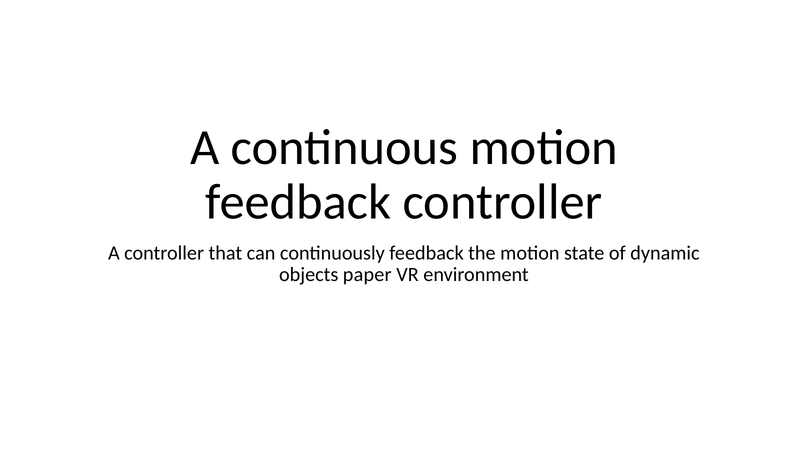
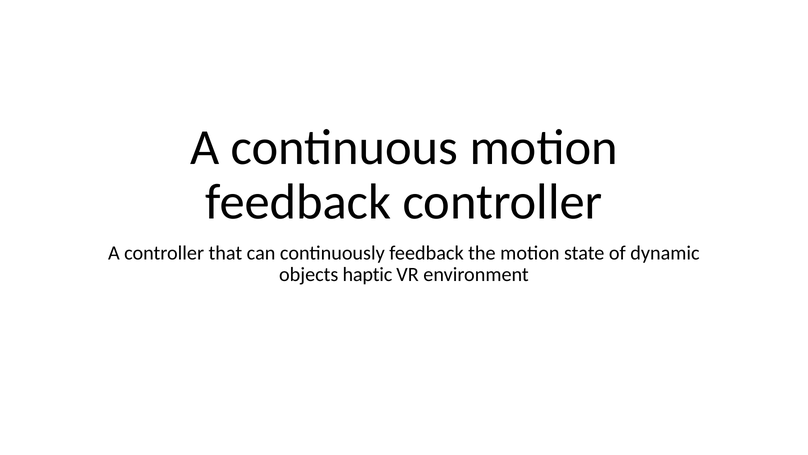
paper: paper -> haptic (367, 274)
